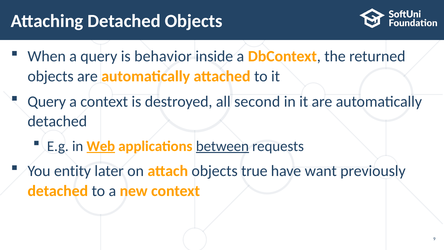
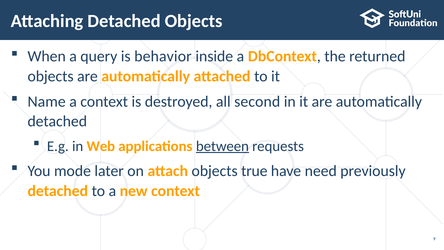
Query: Query -> Name (47, 102)
Web underline: present -> none (101, 146)
entity: entity -> mode (72, 171)
want: want -> need (321, 171)
